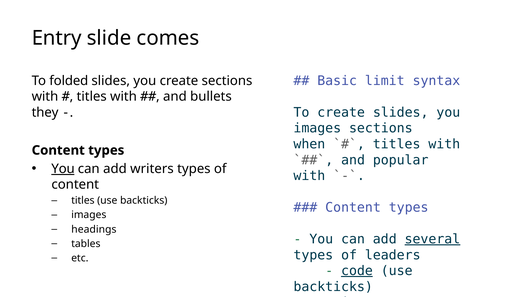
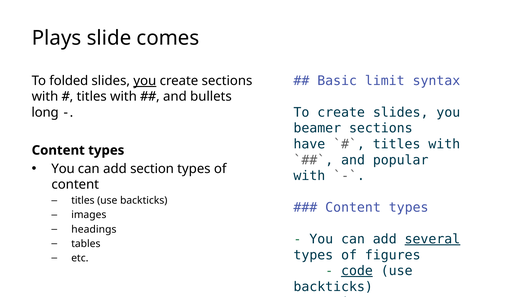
Entry: Entry -> Plays (57, 38)
you underline: none -> present (145, 81)
they: they -> long (45, 112)
images: images -> beamer (317, 128)
when: when -> have (309, 144)
You underline: present -> none (63, 169)
writers: writers -> section (152, 169)
leaders: leaders -> figures (393, 255)
